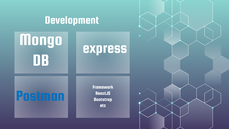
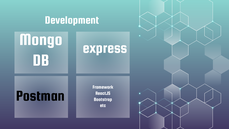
Postman colour: blue -> black (40, 96)
